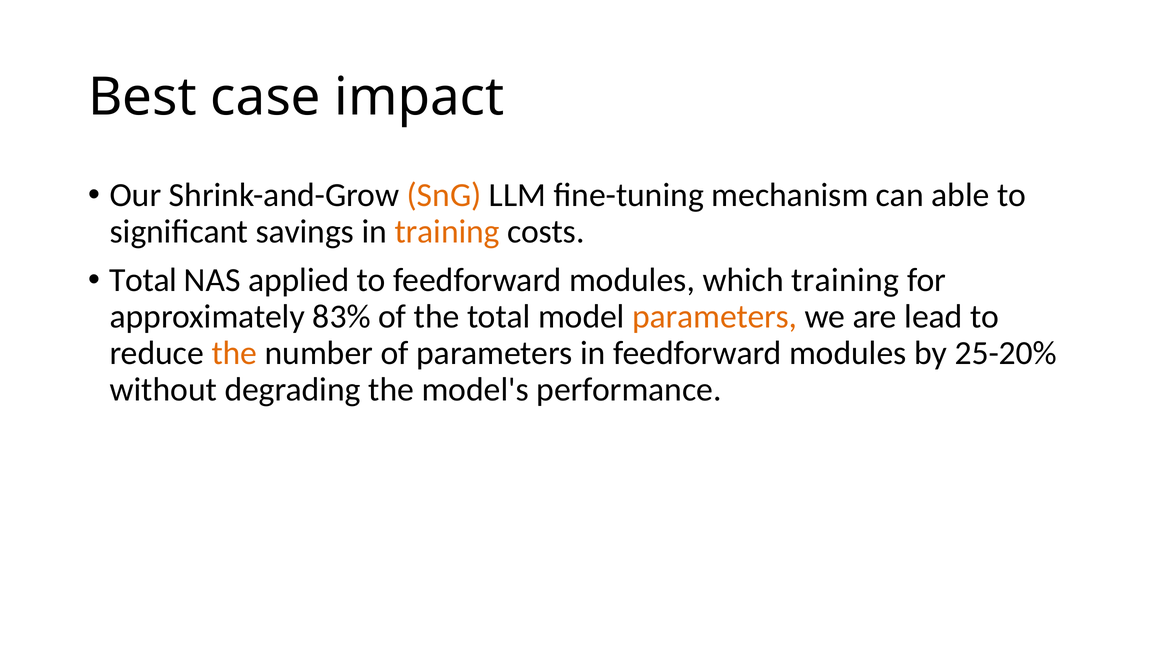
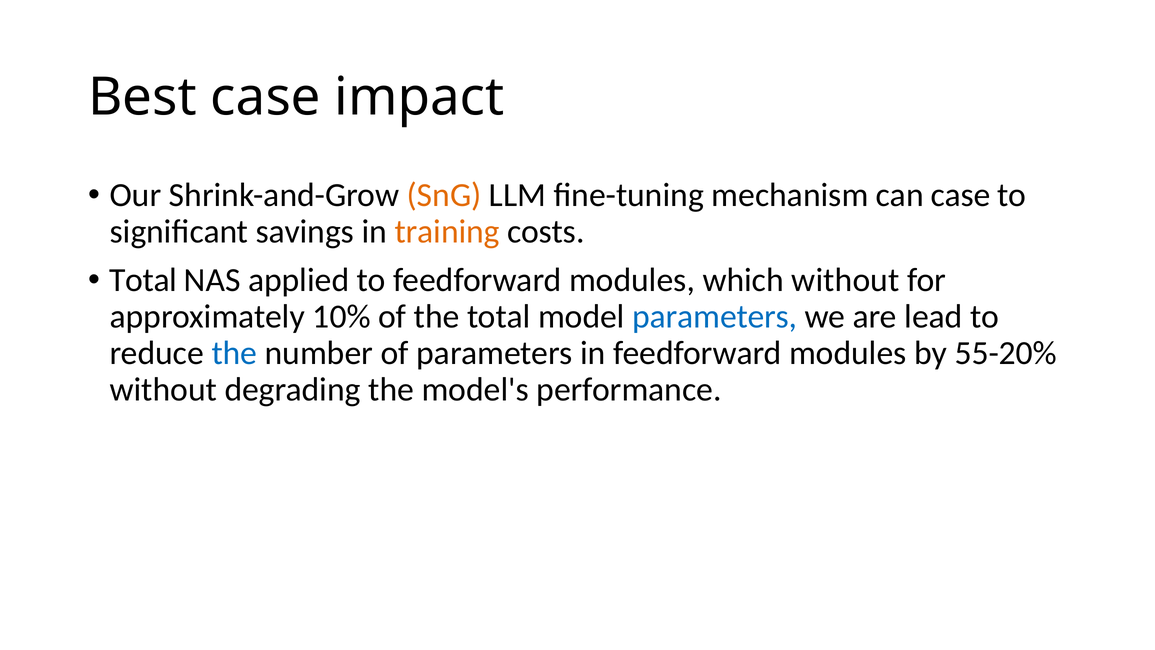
can able: able -> case (961, 195)
which training: training -> without (845, 280)
83%: 83% -> 10% (342, 316)
parameters colour: orange -> blue (715, 316)
the colour: orange -> blue (234, 353)
25-20%: 25-20% -> 55-20% (1006, 353)
